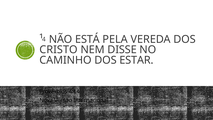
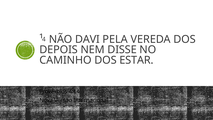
ESTÁ: ESTÁ -> DAVI (87, 39)
CRISTO: CRISTO -> DEPOIS (59, 50)
